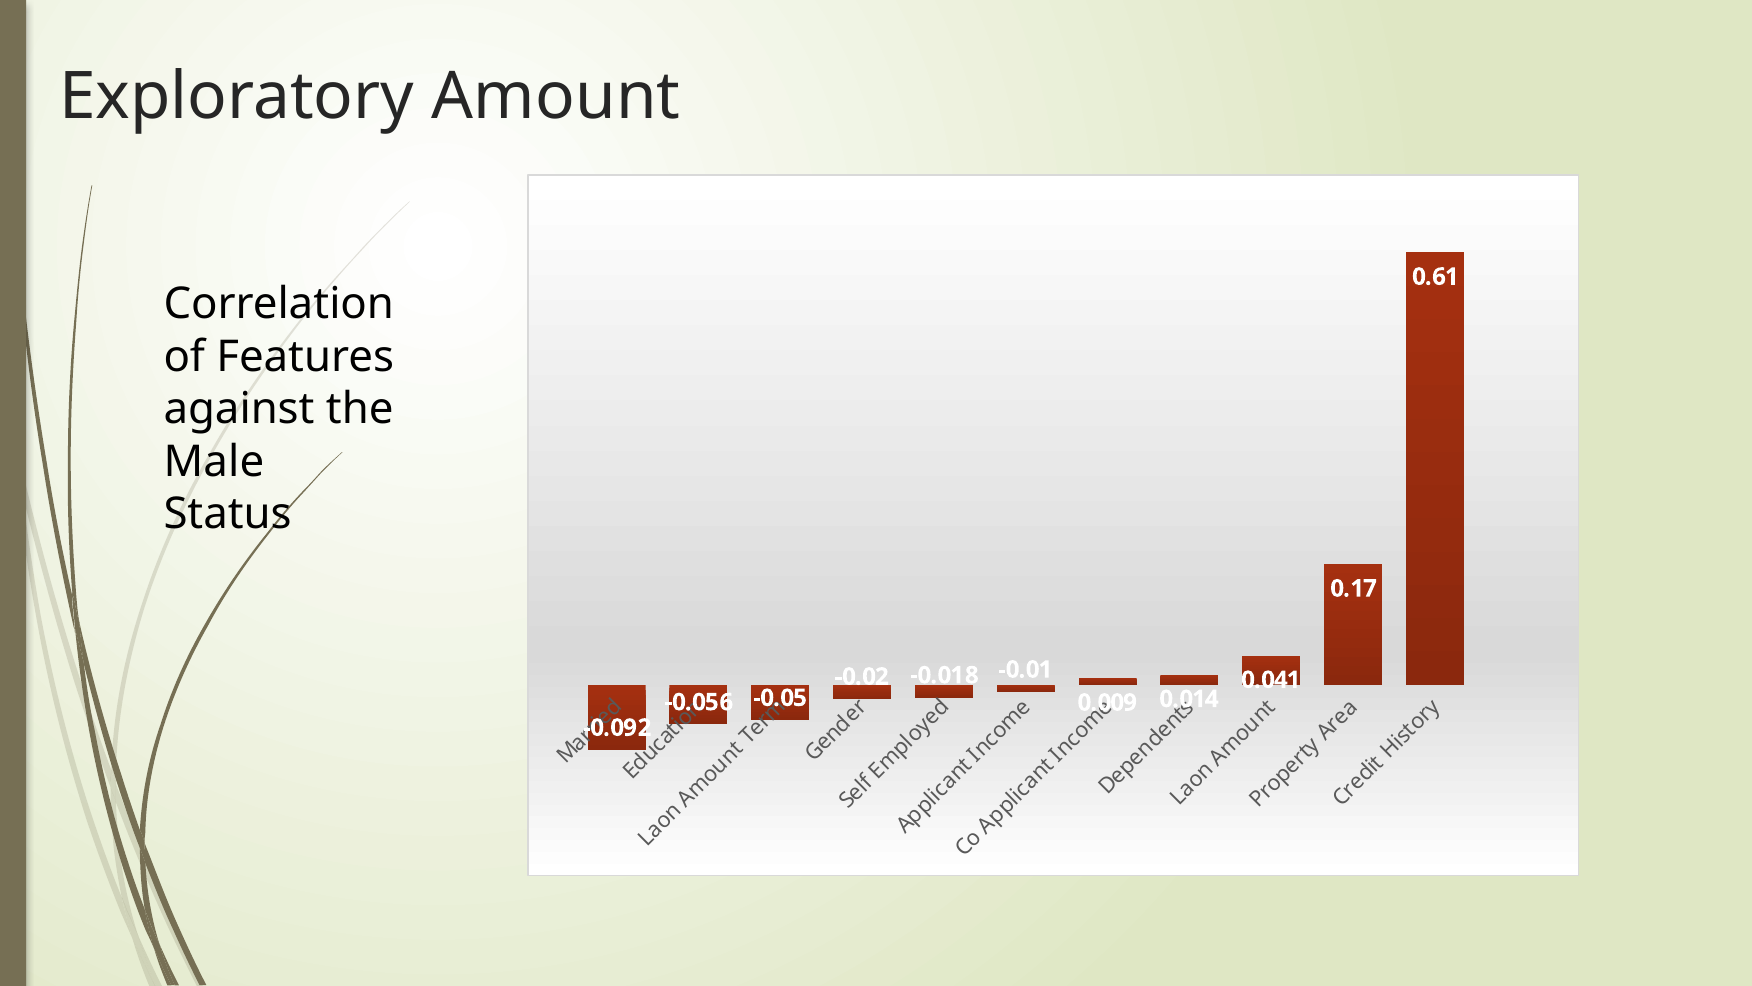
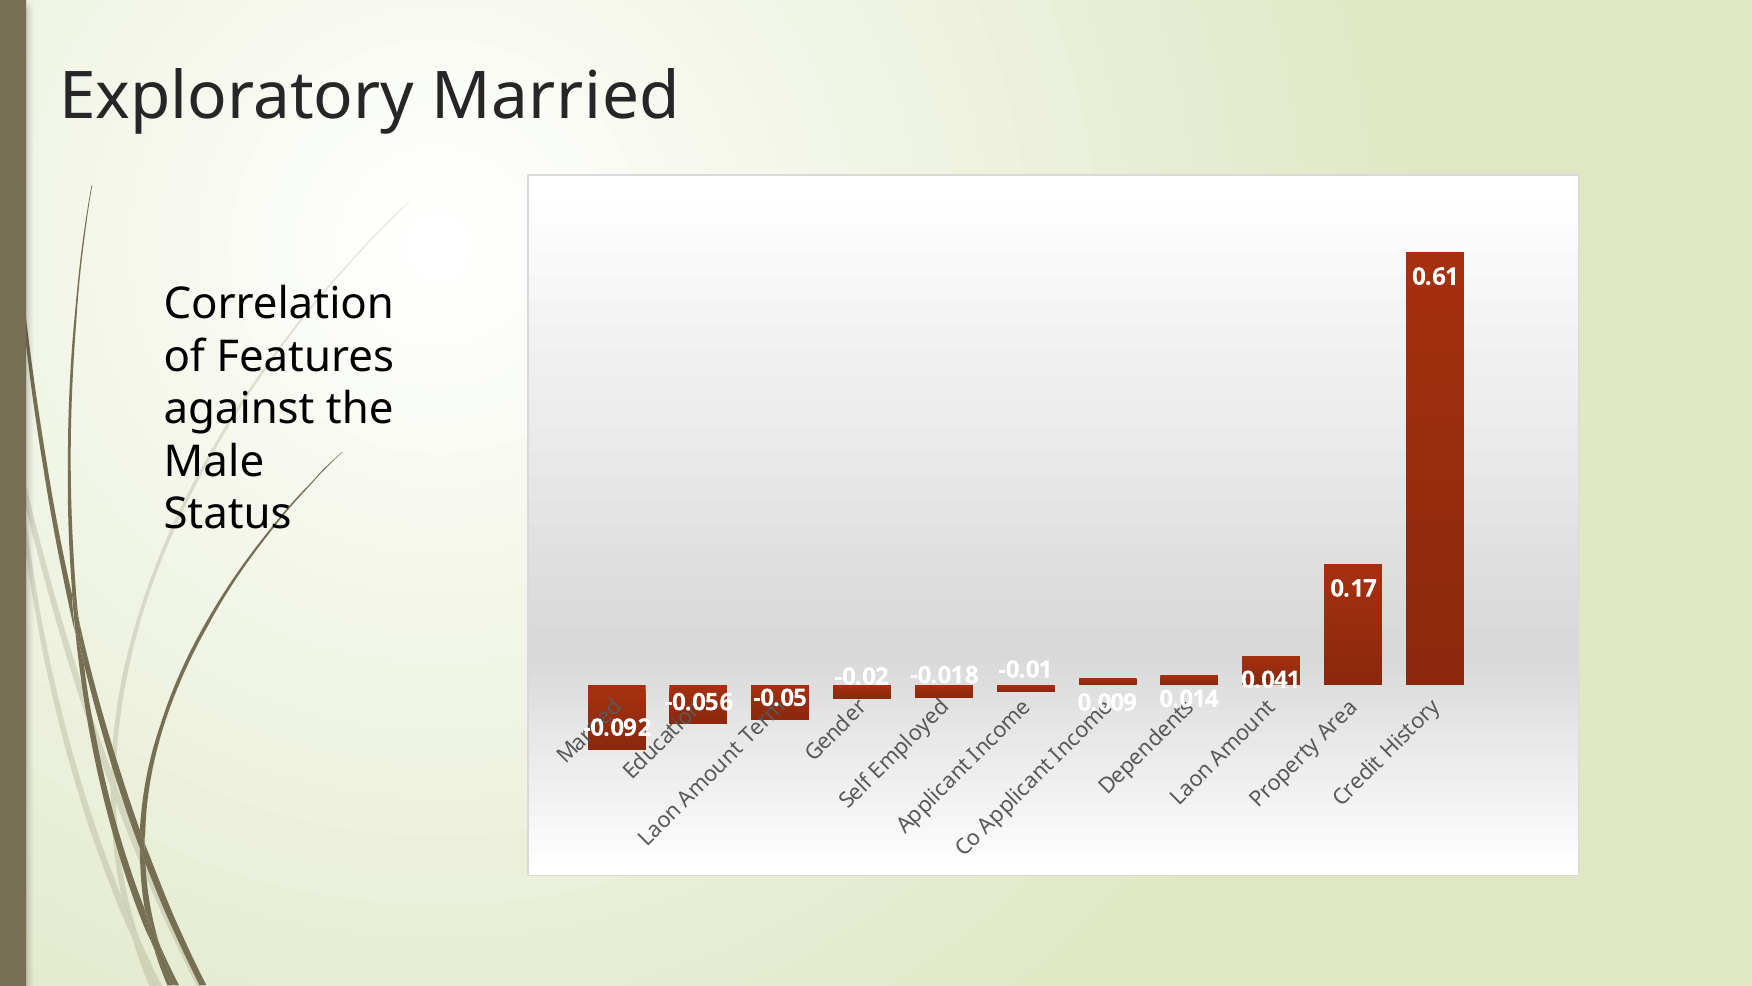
Amount: Amount -> Married (556, 96)
